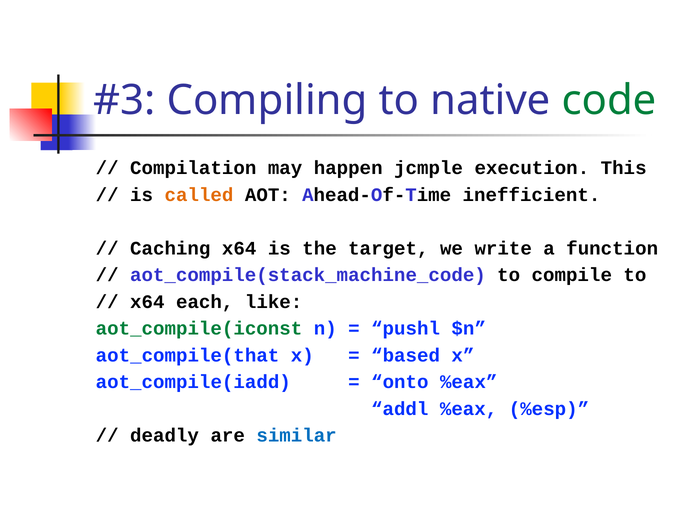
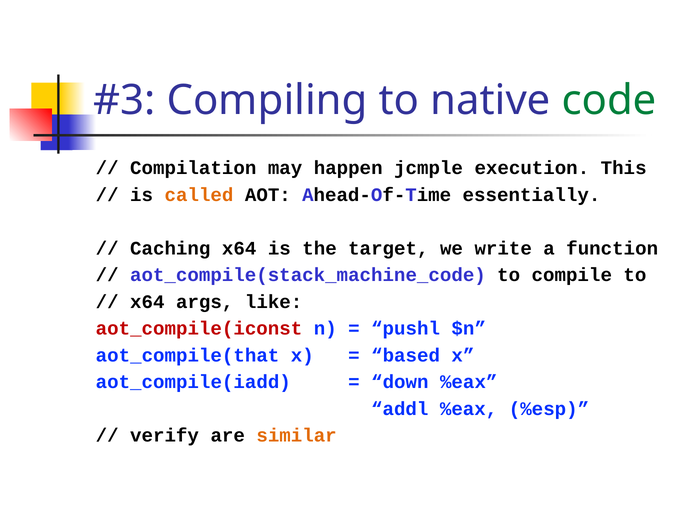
inefficient: inefficient -> essentially (531, 195)
each: each -> args (205, 301)
aot_compile(iconst colour: green -> red (199, 328)
onto: onto -> down (400, 382)
deadly: deadly -> verify (165, 435)
similar colour: blue -> orange (297, 435)
